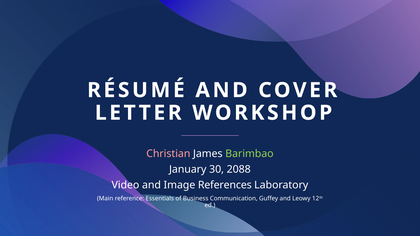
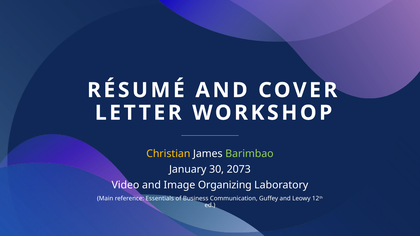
Christian colour: pink -> yellow (168, 154)
2088: 2088 -> 2073 (239, 170)
References: References -> Organizing (225, 185)
